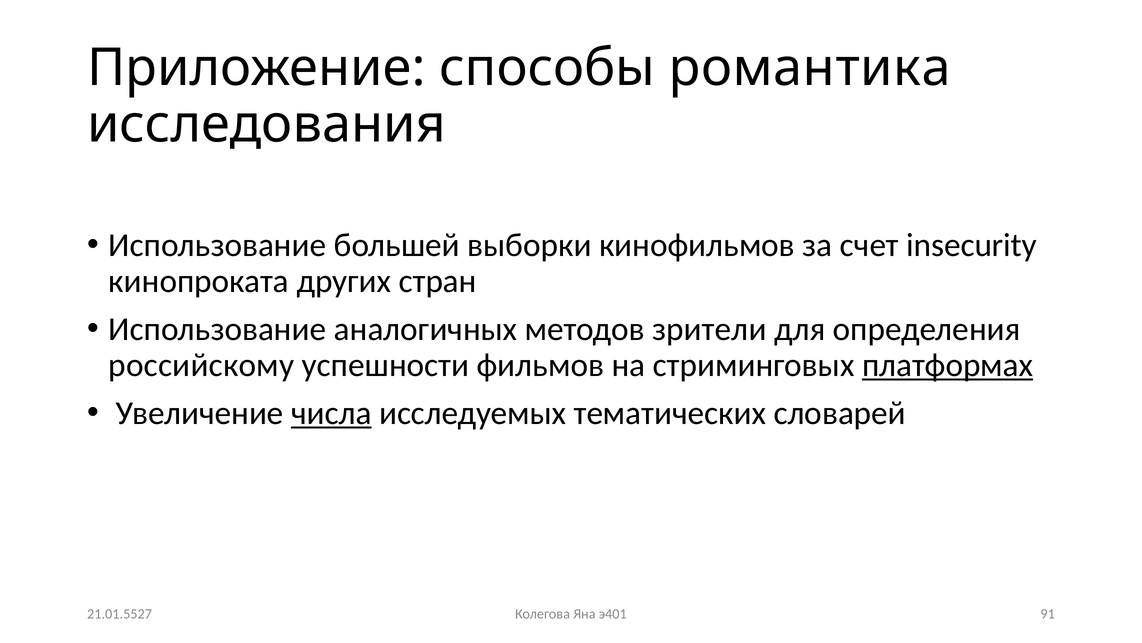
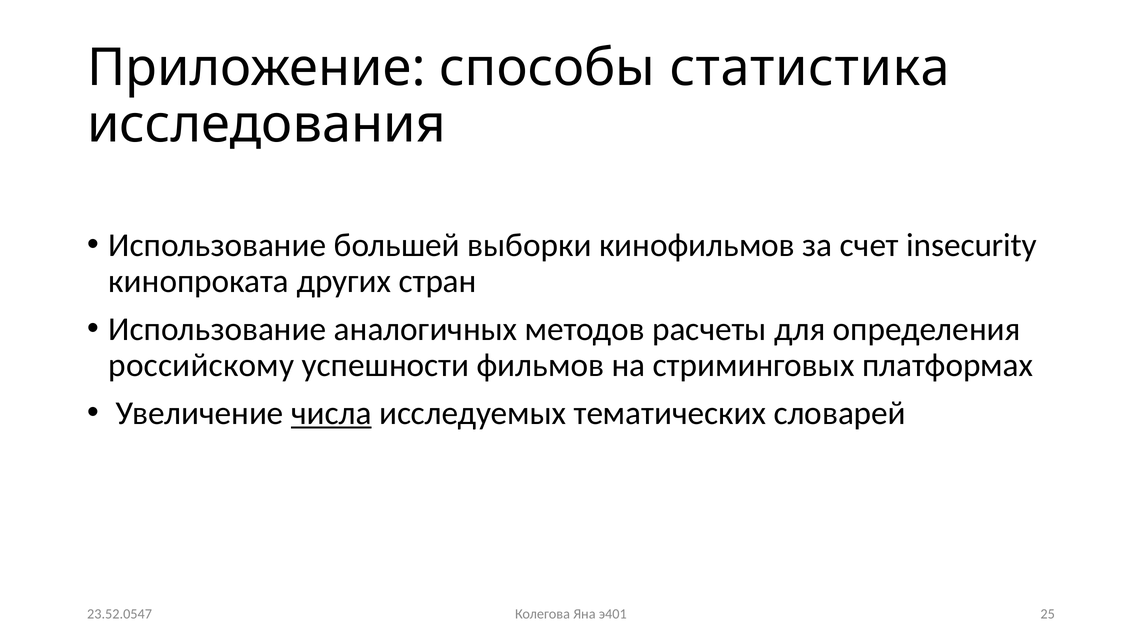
романтика: романтика -> статистика (810, 68)
зрители: зрители -> расчеты (709, 329)
платформах underline: present -> none (948, 365)
91: 91 -> 25 (1048, 613)
21.01.5527: 21.01.5527 -> 23.52.0547 (120, 613)
